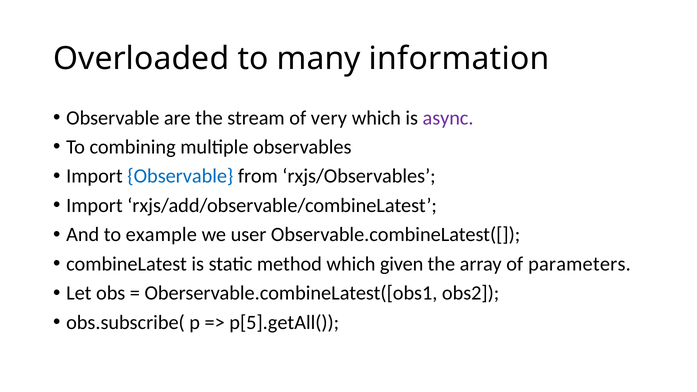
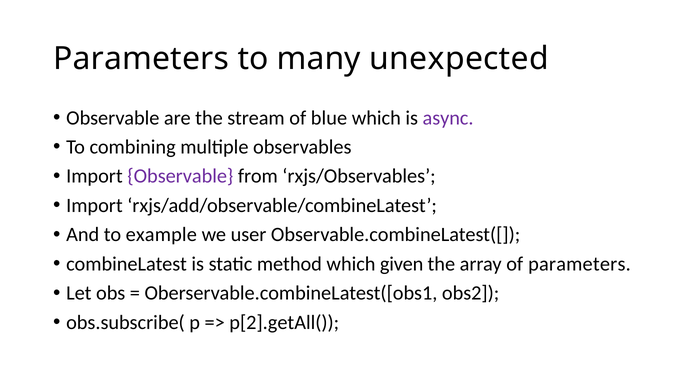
Overloaded: Overloaded -> Parameters (141, 59)
information: information -> unexpected (459, 59)
very: very -> blue (329, 118)
Observable colour: blue -> purple (180, 176)
p[5].getAll(: p[5].getAll( -> p[2].getAll( (284, 322)
